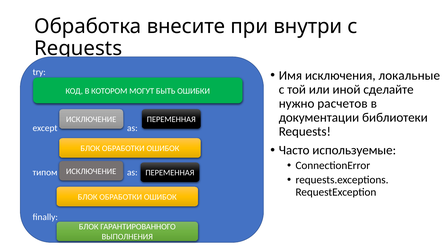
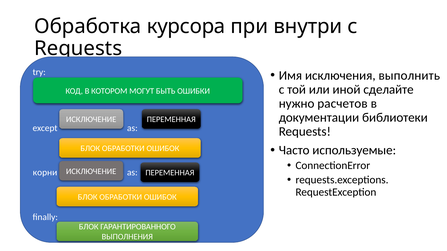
внесите: внесите -> курсора (186, 26)
локальные: локальные -> выполнить (409, 76)
типом: типом -> корни (45, 173)
